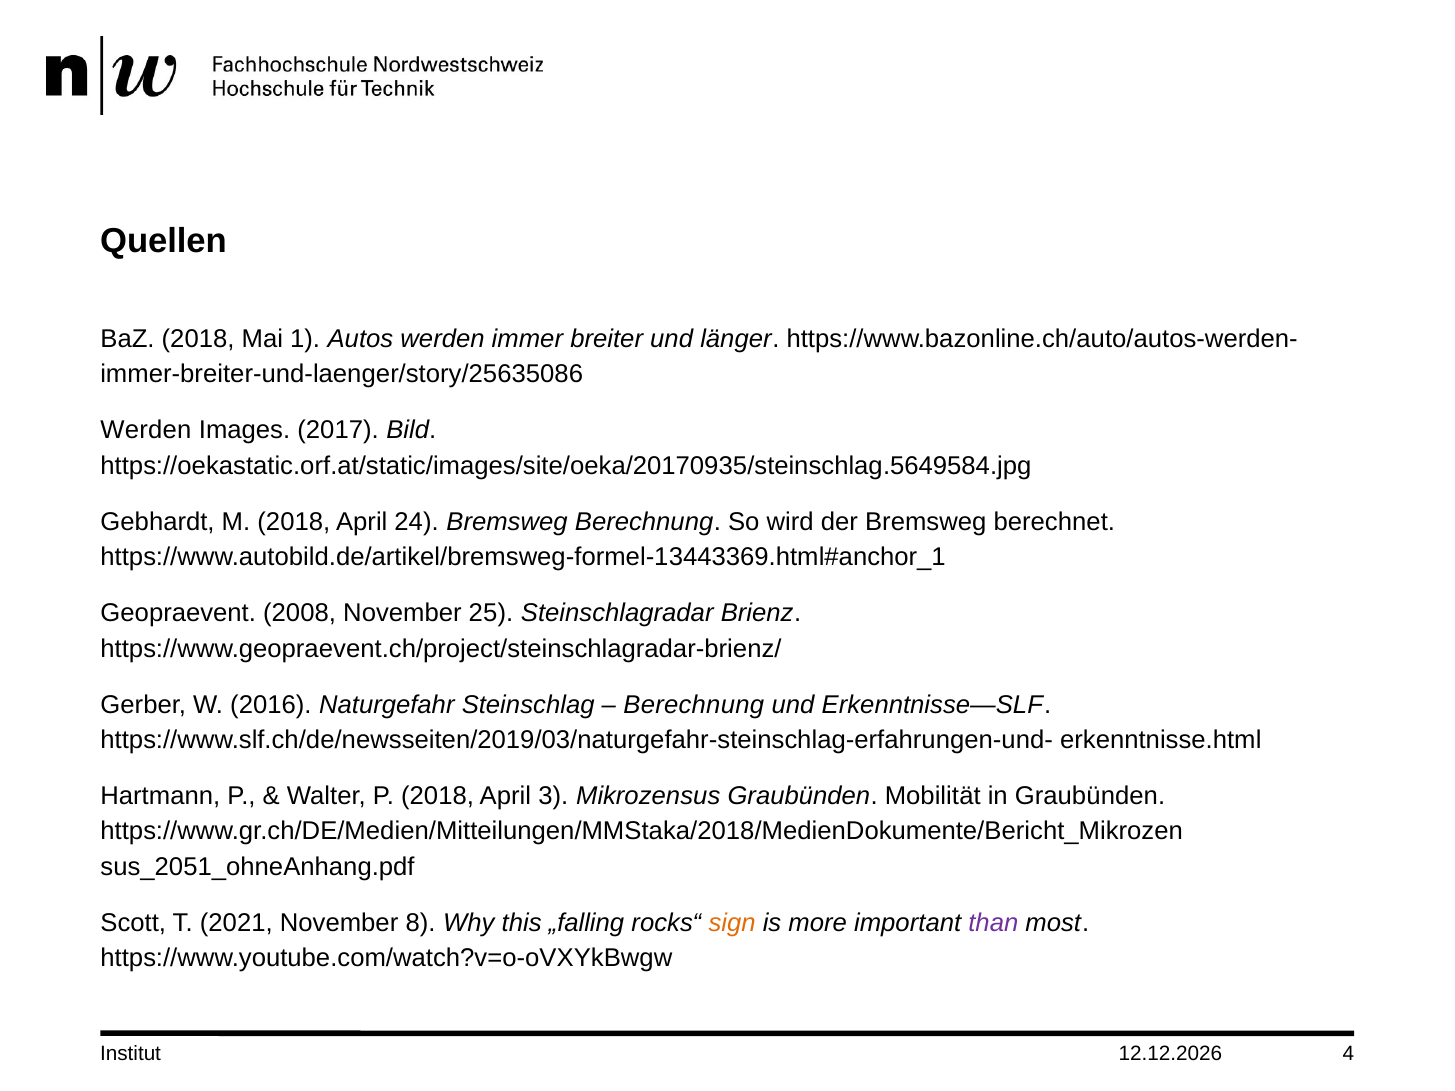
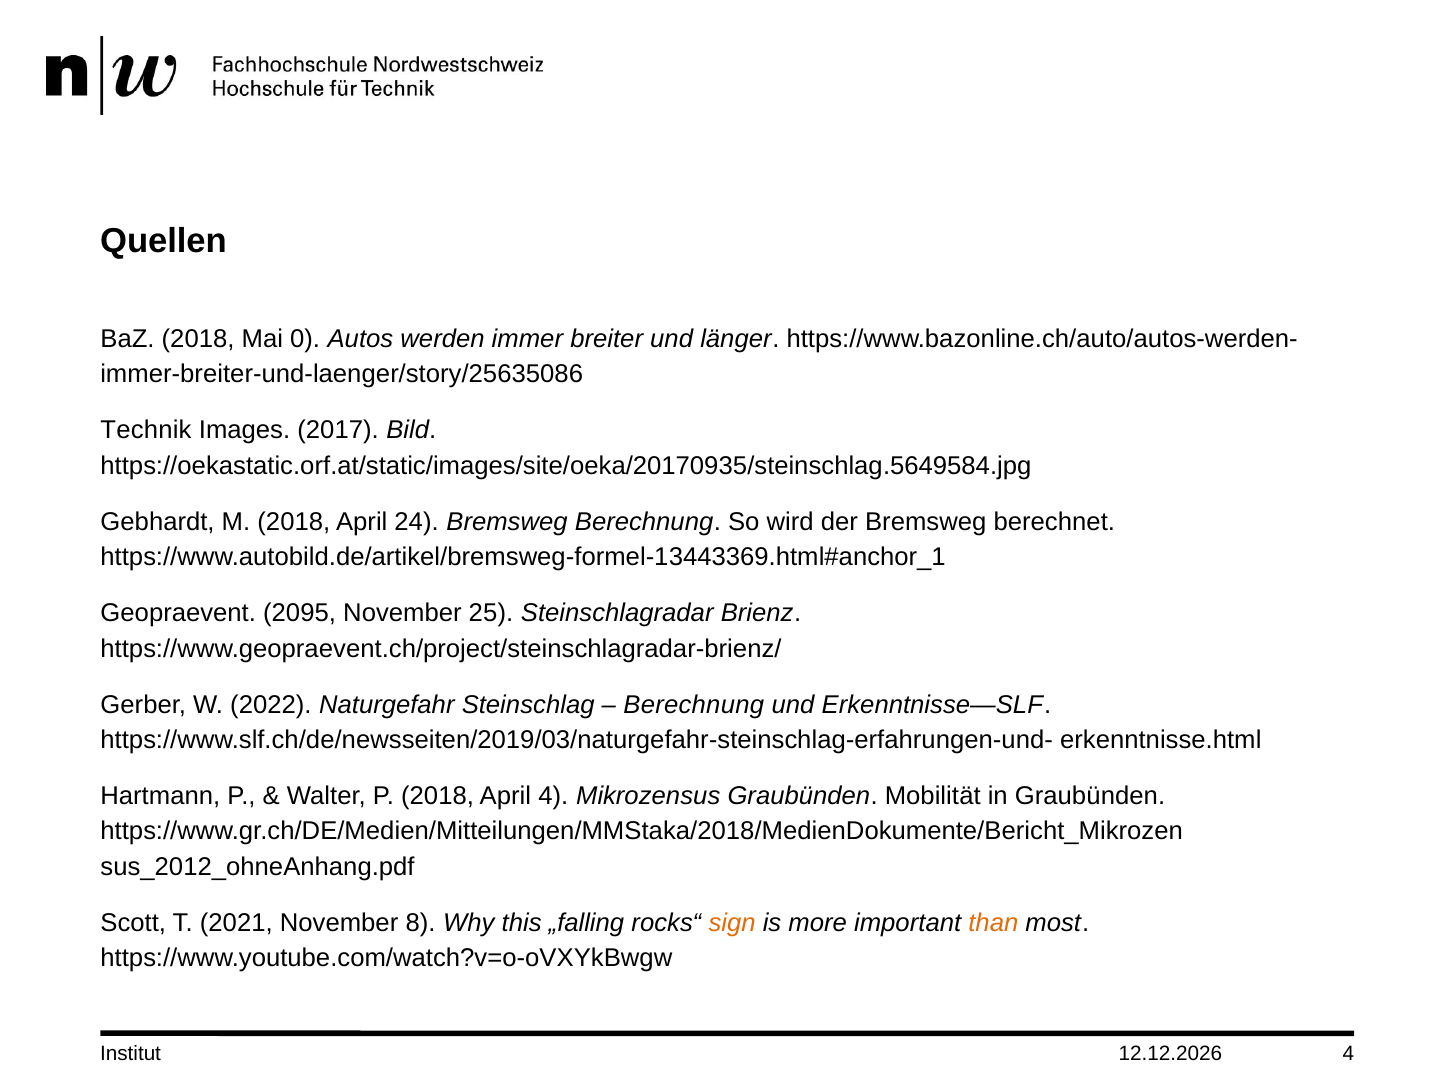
1: 1 -> 0 (305, 339)
Werden: Werden -> Technik (146, 430)
2008: 2008 -> 2095 (300, 613)
2016: 2016 -> 2022 (271, 705)
April 3: 3 -> 4 (553, 796)
sus_2051_ohneAnhang.pdf: sus_2051_ohneAnhang.pdf -> sus_2012_ohneAnhang.pdf (258, 867)
than colour: purple -> orange (993, 923)
